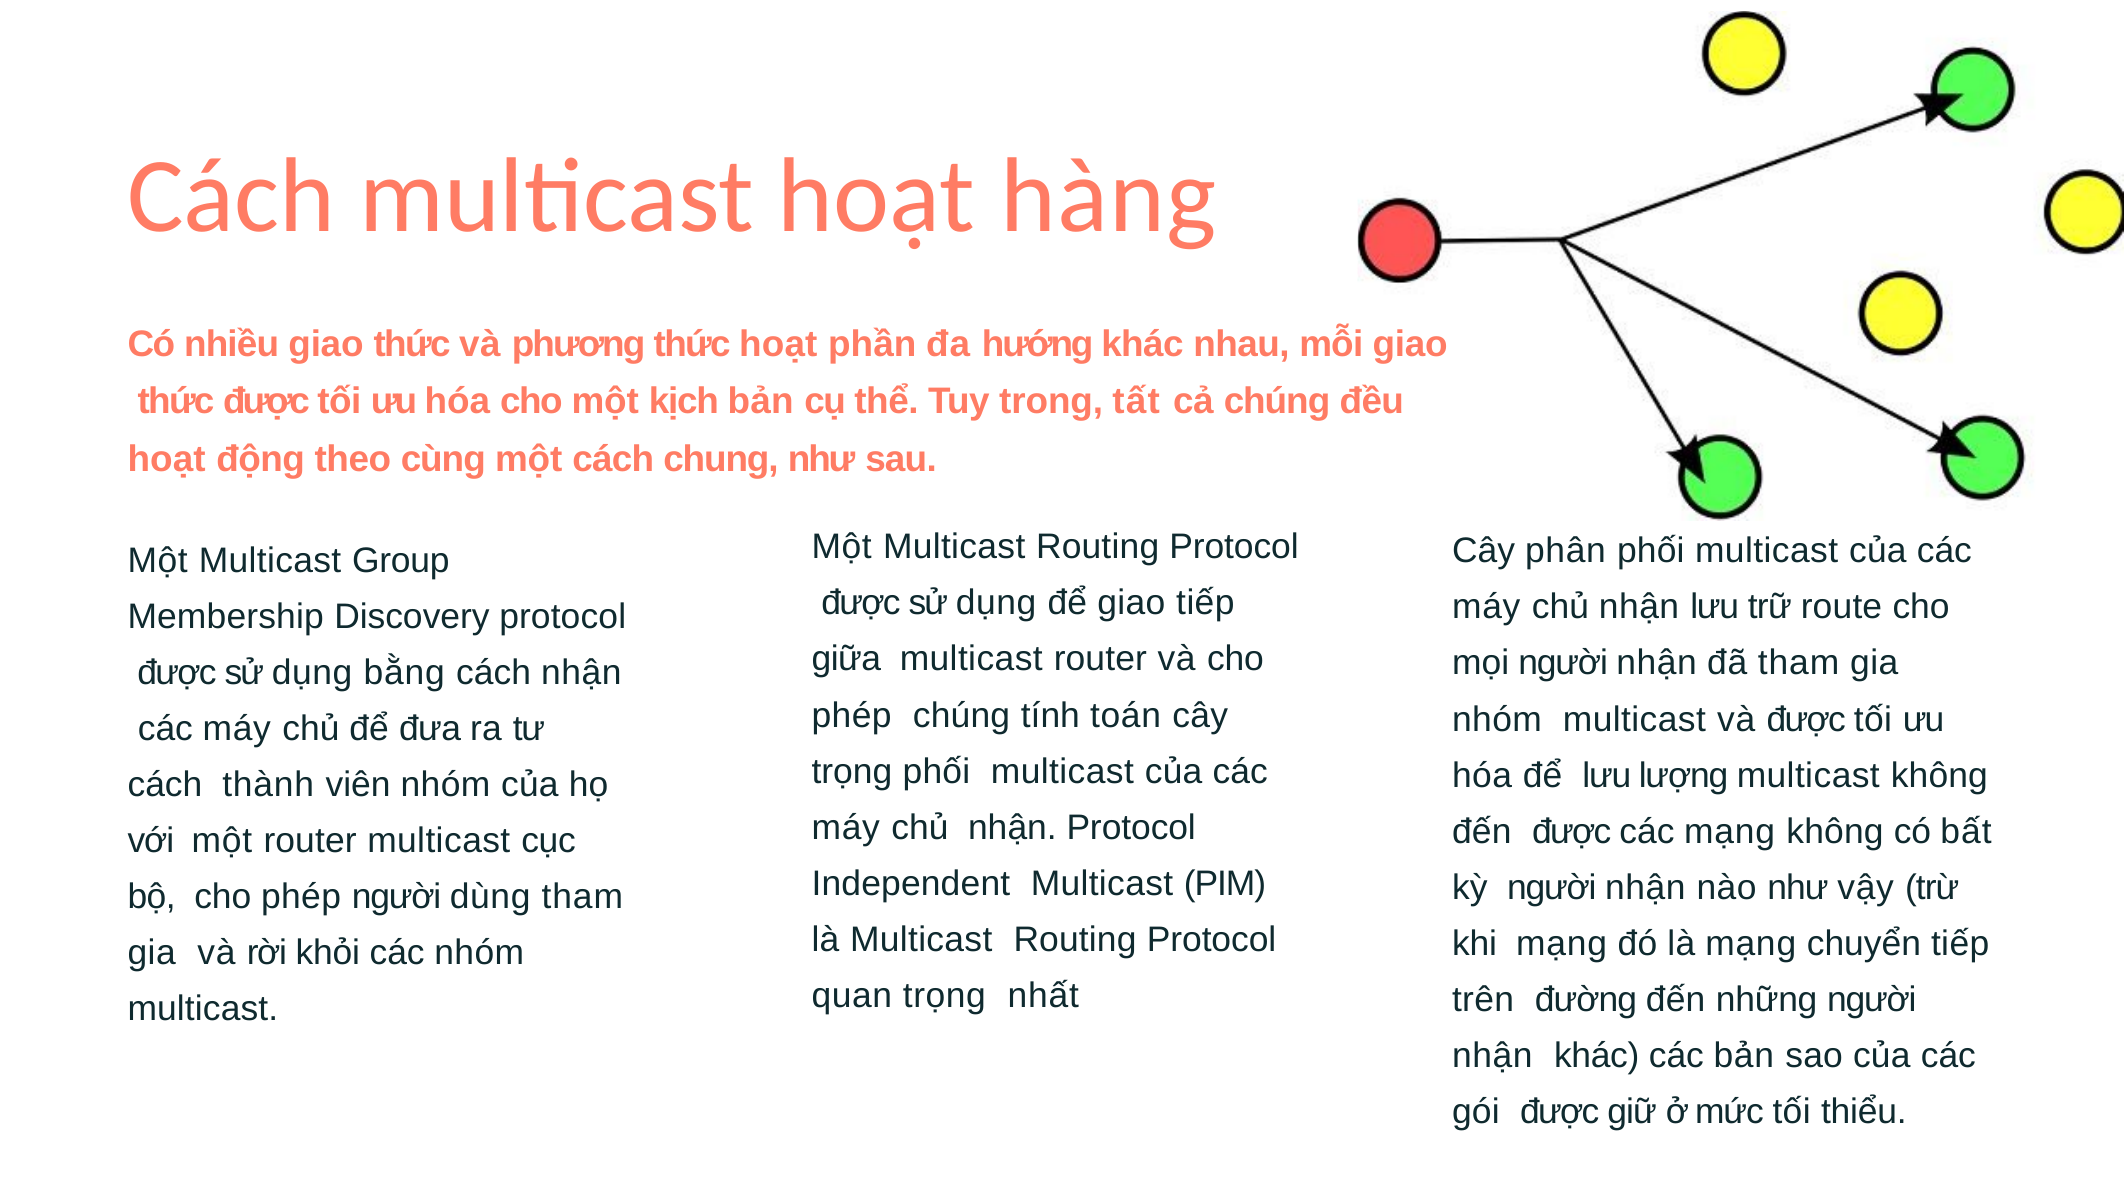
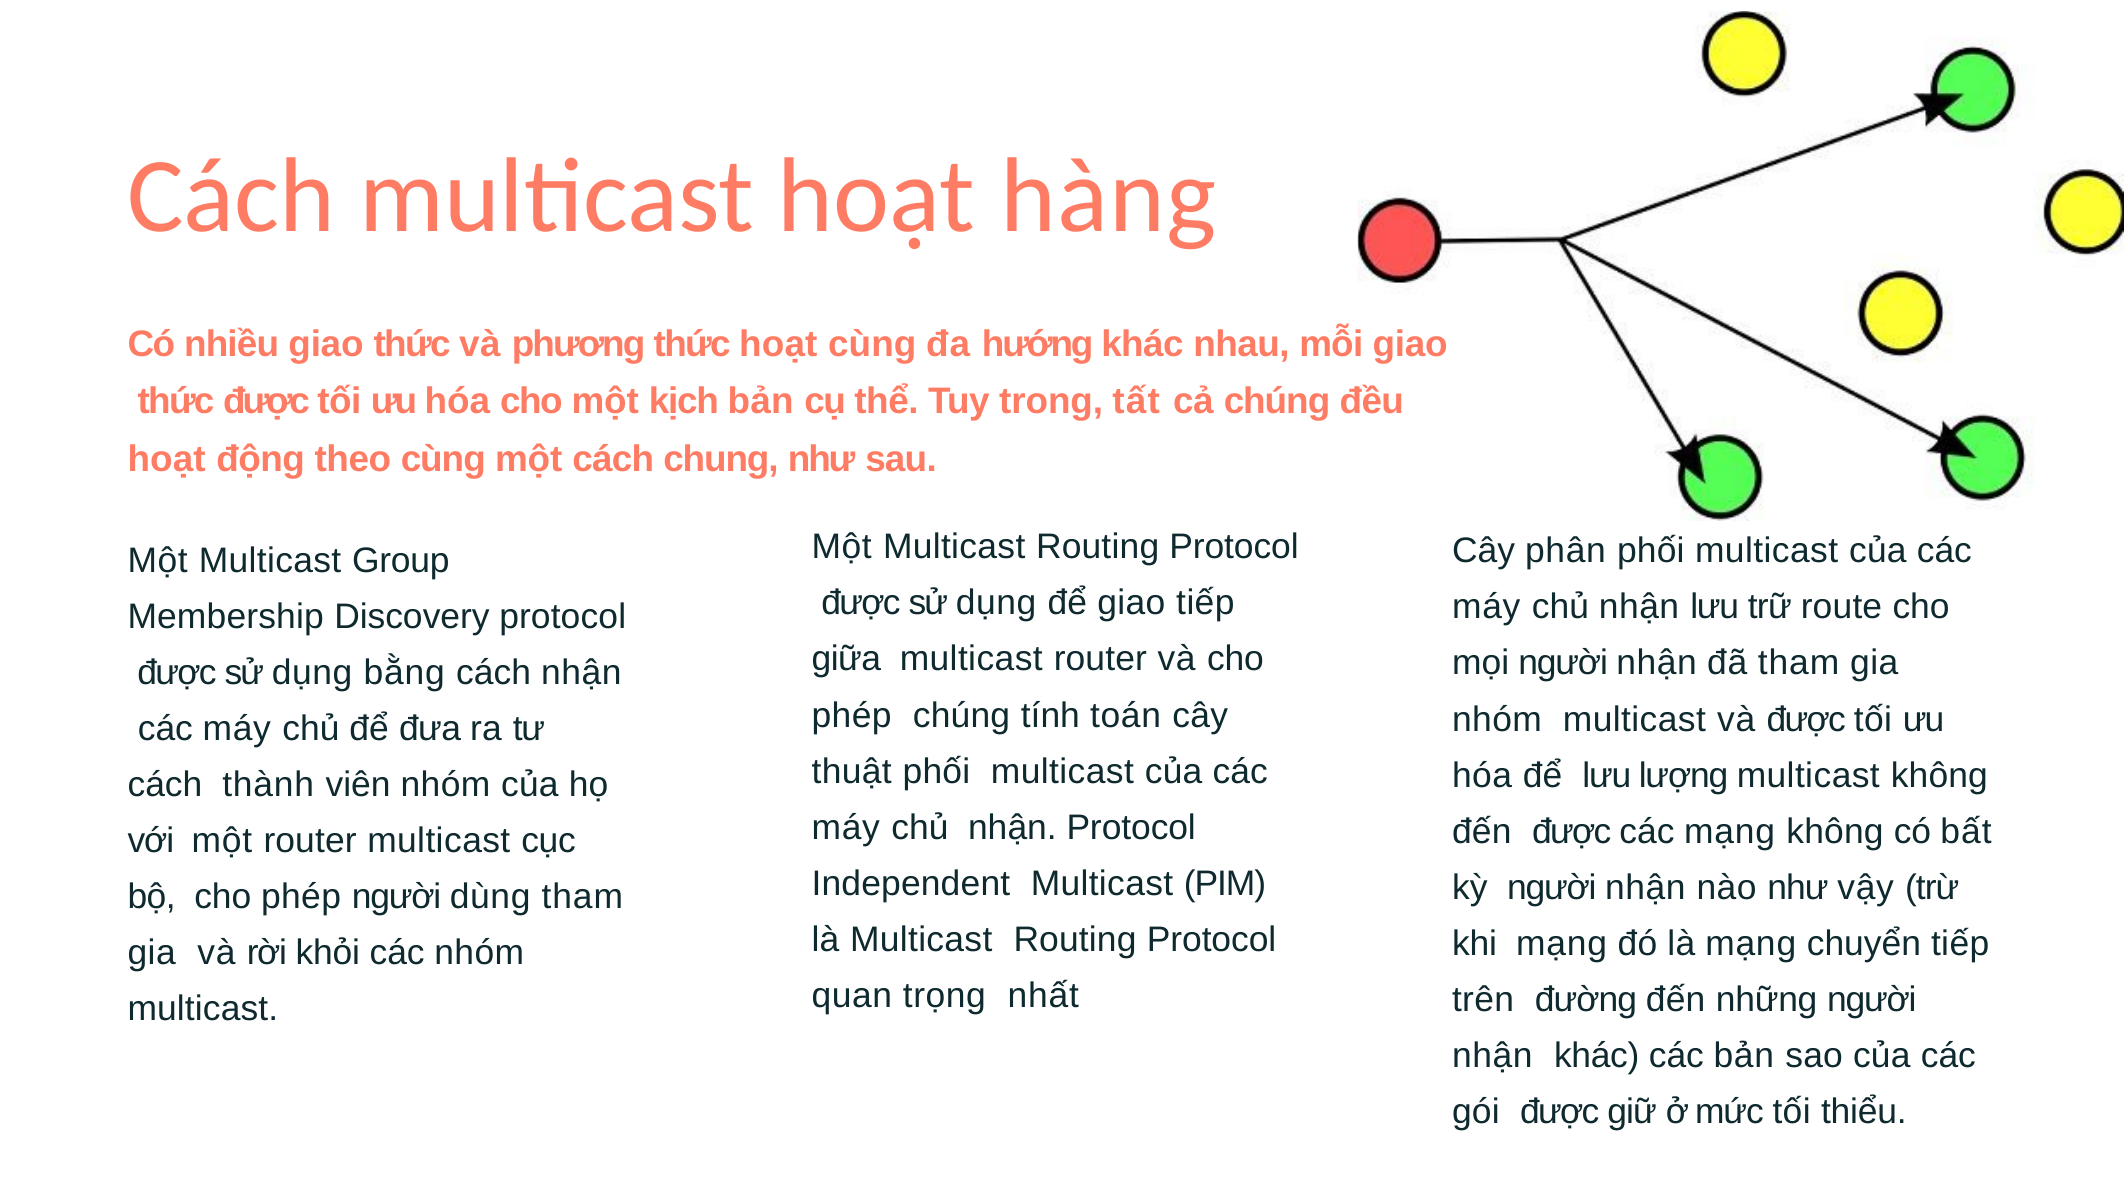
hoạt phần: phần -> cùng (872, 344)
trọng: trọng -> thuật (852, 771)
